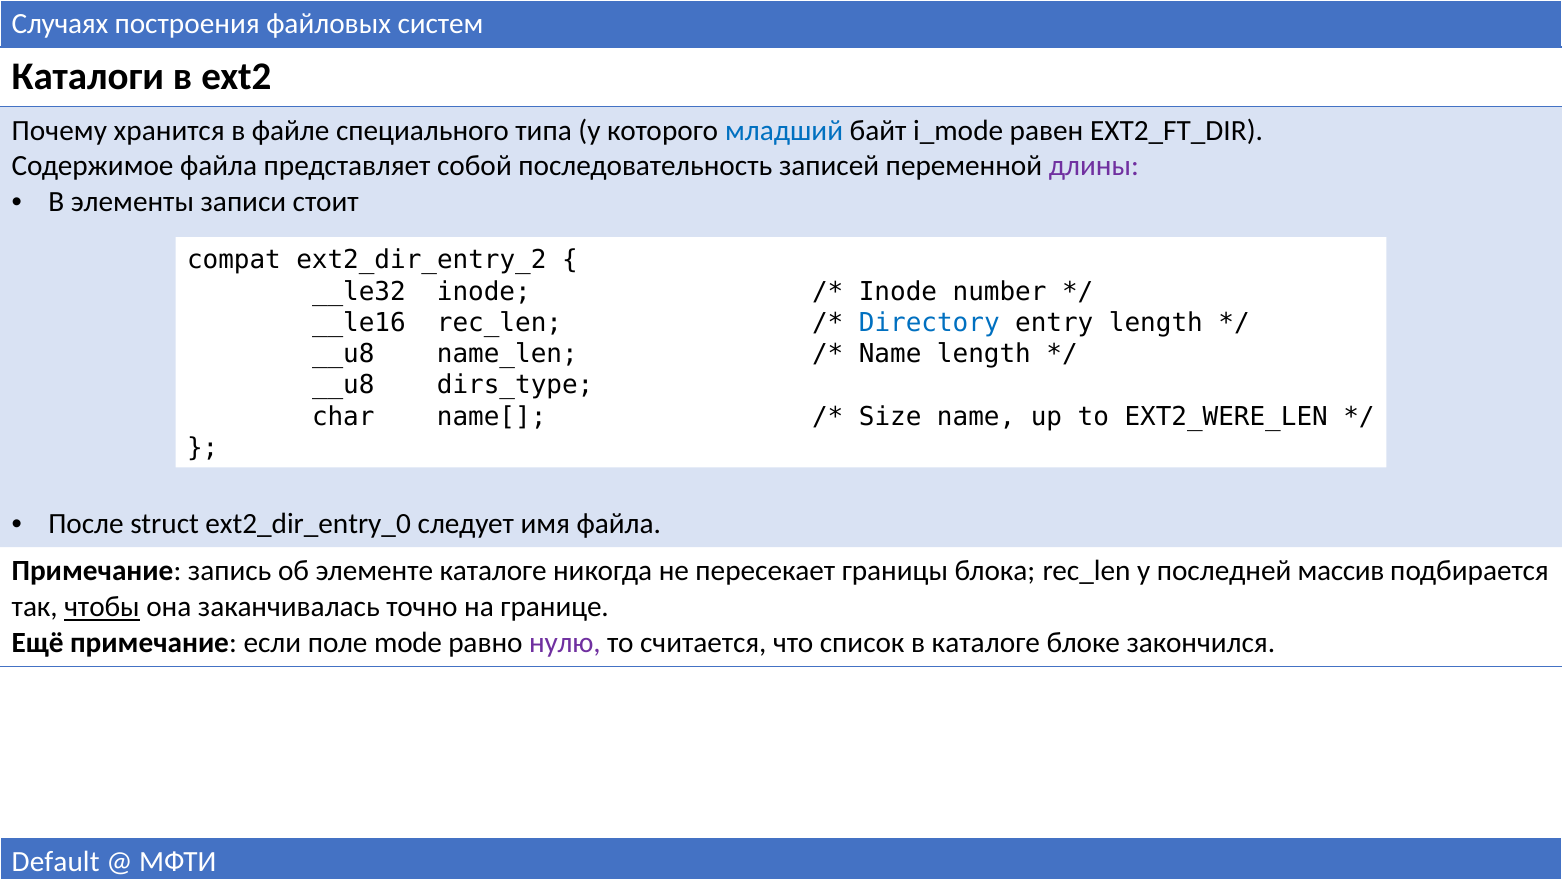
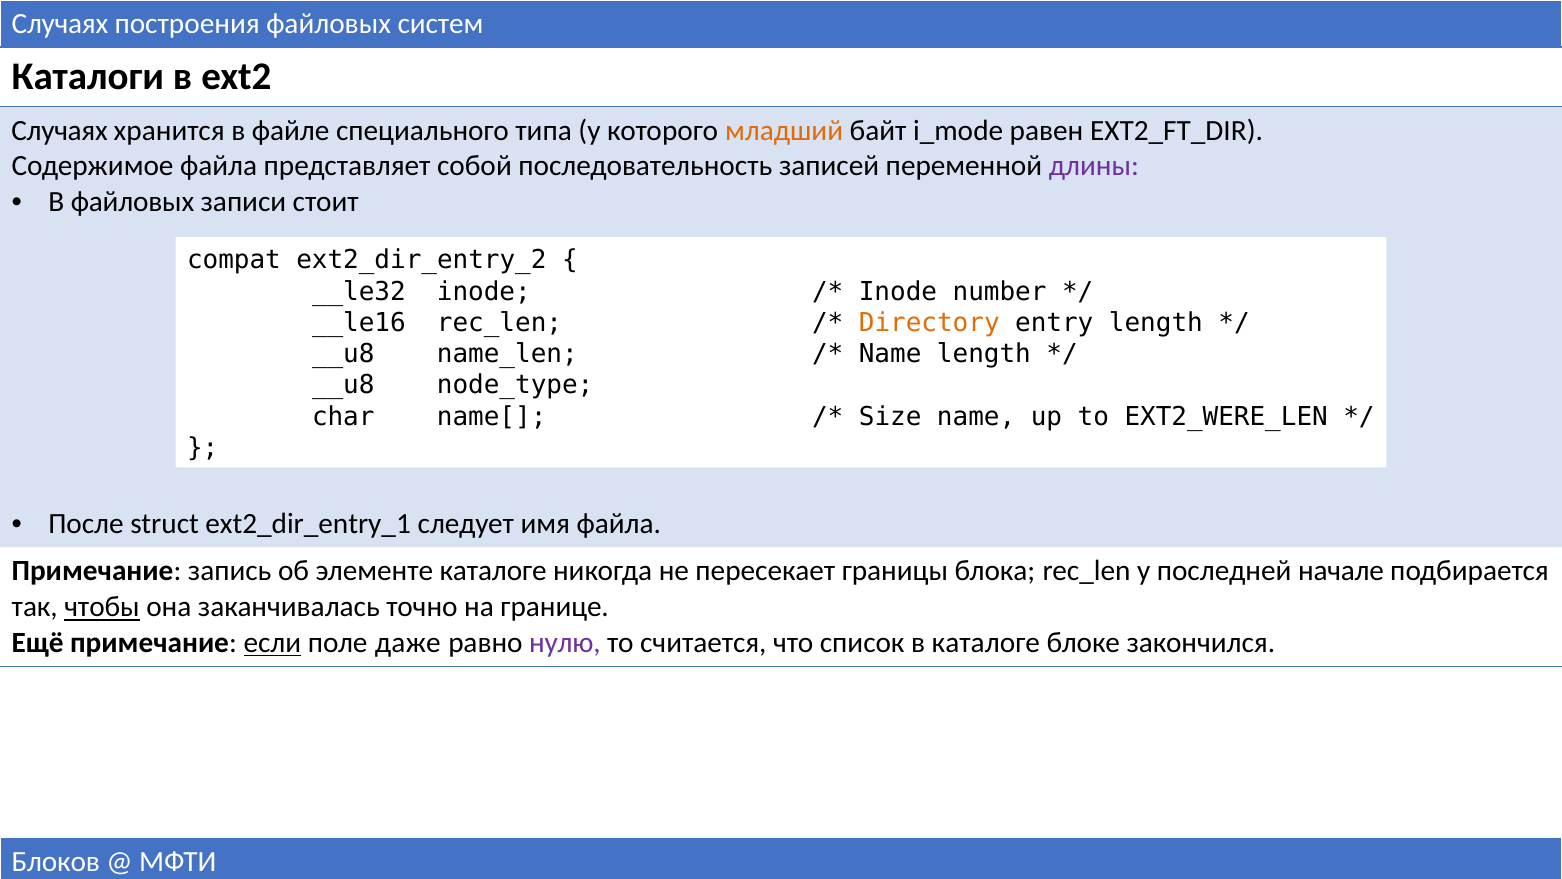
Почему: Почему -> Случаях (60, 130)
младший colour: blue -> orange (784, 130)
В элементы: элементы -> файловых (132, 202)
Directory colour: blue -> orange (929, 323)
dirs_type: dirs_type -> node_type (515, 385)
ext2_dir_entry_0: ext2_dir_entry_0 -> ext2_dir_entry_1 (308, 524)
массив: массив -> начале (1341, 571)
если underline: none -> present (272, 643)
mode: mode -> даже (408, 643)
Default: Default -> Блоков (56, 861)
